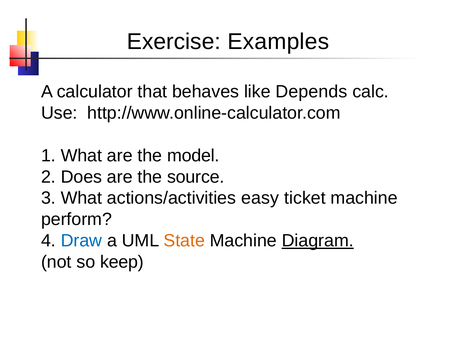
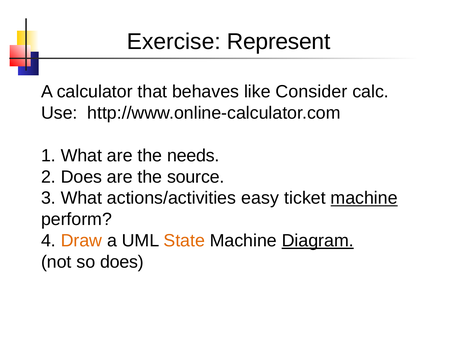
Examples: Examples -> Represent (279, 42)
Depends: Depends -> Consider (311, 92)
model: model -> needs (193, 156)
machine underline: none -> present (364, 199)
Draw colour: blue -> orange (81, 241)
so keep: keep -> does (122, 263)
